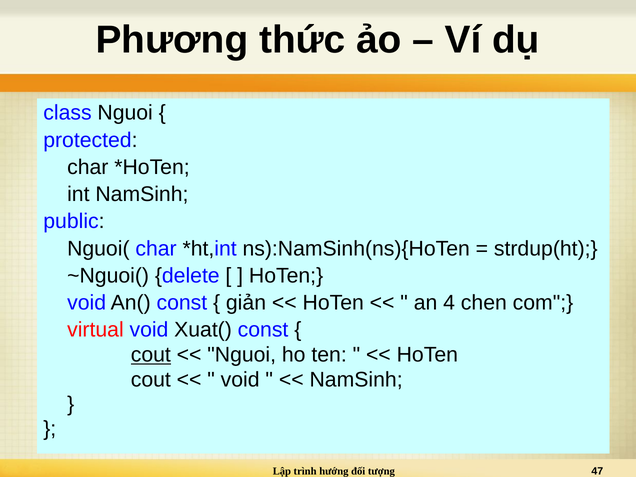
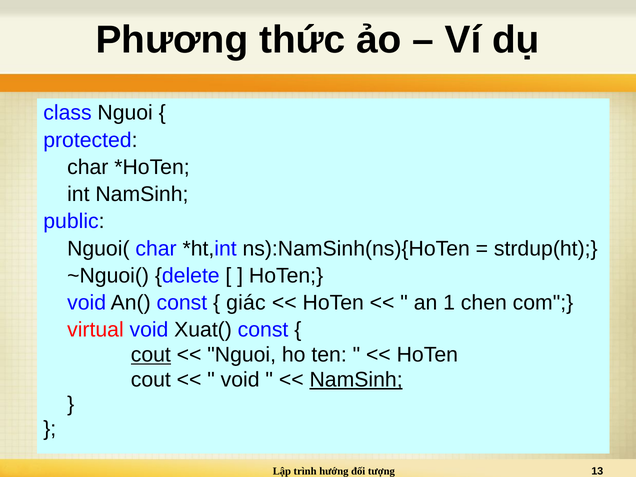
giản: giản -> giác (246, 303)
4: 4 -> 1 (449, 303)
NamSinh underline: none -> present (356, 380)
47: 47 -> 13 (597, 471)
